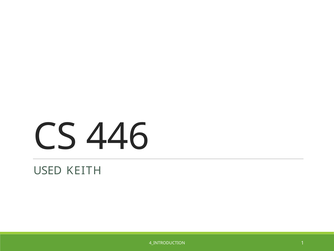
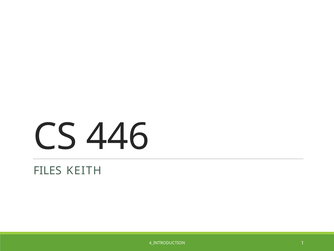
USED: USED -> FILES (47, 170)
